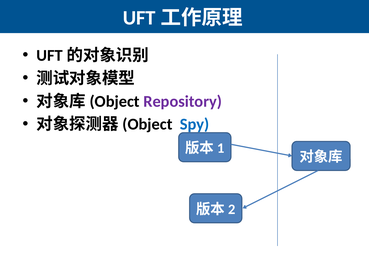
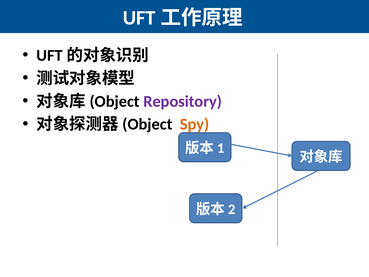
Spy colour: blue -> orange (195, 124)
